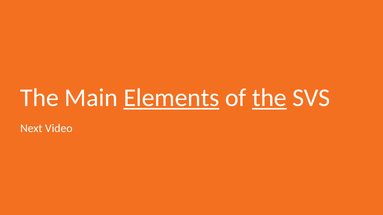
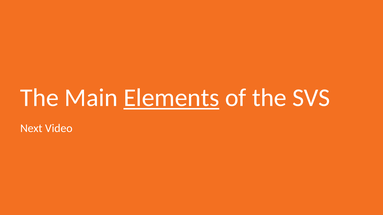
the underline: present -> none (269, 98)
